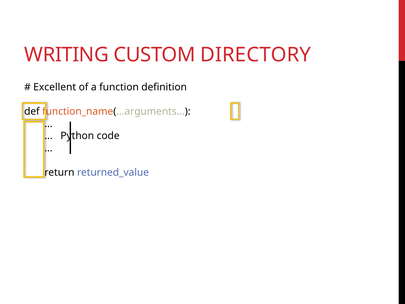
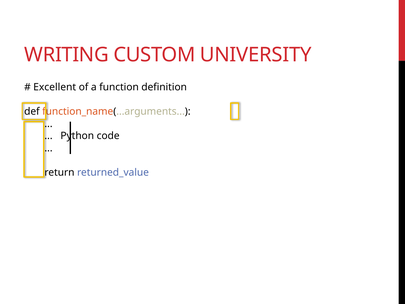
DIRECTORY: DIRECTORY -> UNIVERSITY (256, 55)
